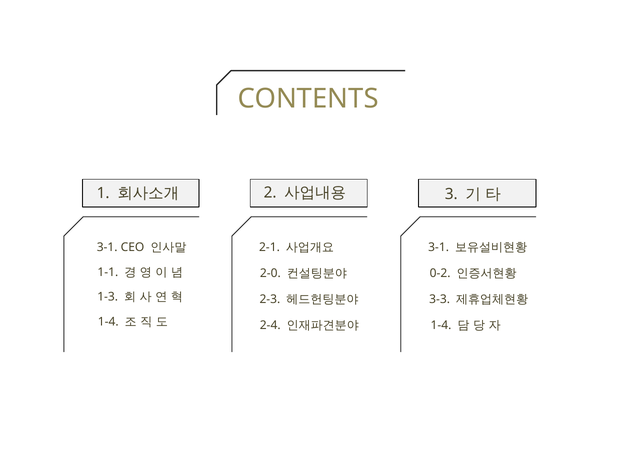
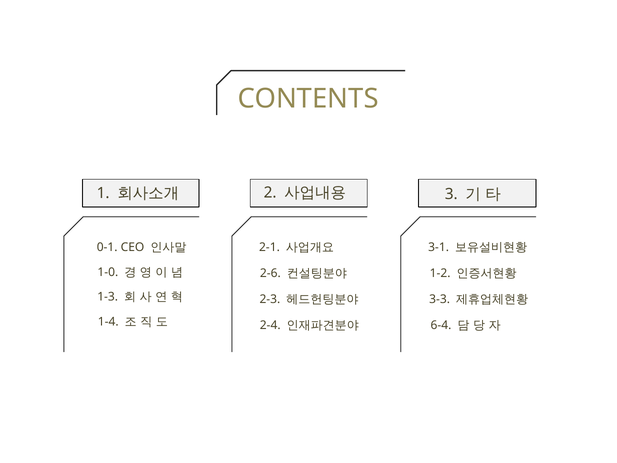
3-1: 3-1 -> 0-1 (107, 247)
1-1: 1-1 -> 1-0 (108, 272)
0-2: 0-2 -> 1-2 (440, 273)
2-0: 2-0 -> 2-6 (270, 273)
1-4: 1-4 -> 6-4 (441, 325)
